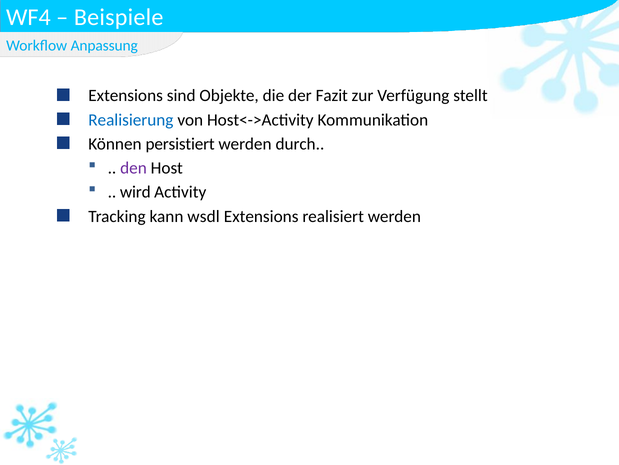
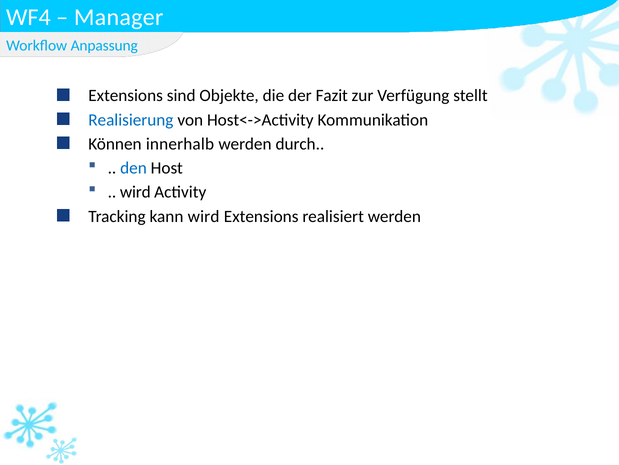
Beispiele: Beispiele -> Manager (119, 17)
persistiert: persistiert -> innerhalb (180, 144)
den colour: purple -> blue (133, 168)
kann wsdl: wsdl -> wird (204, 216)
